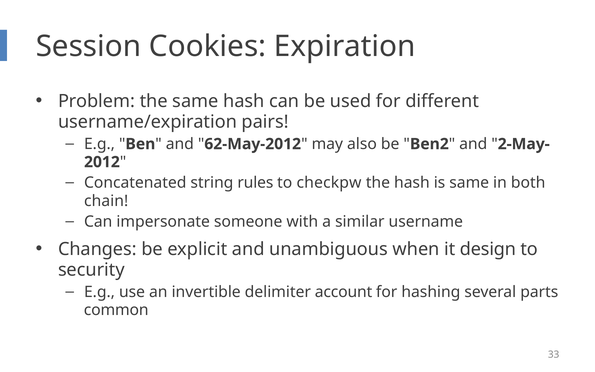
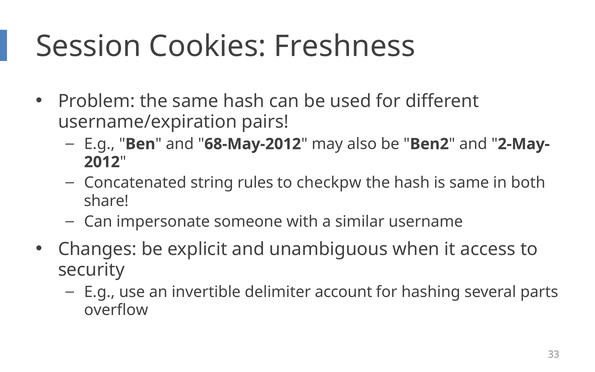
Expiration: Expiration -> Freshness (345, 46)
62-May-2012: 62-May-2012 -> 68-May-2012 (253, 144)
chain: chain -> share (106, 201)
design: design -> access (488, 249)
common: common -> overflow (116, 310)
